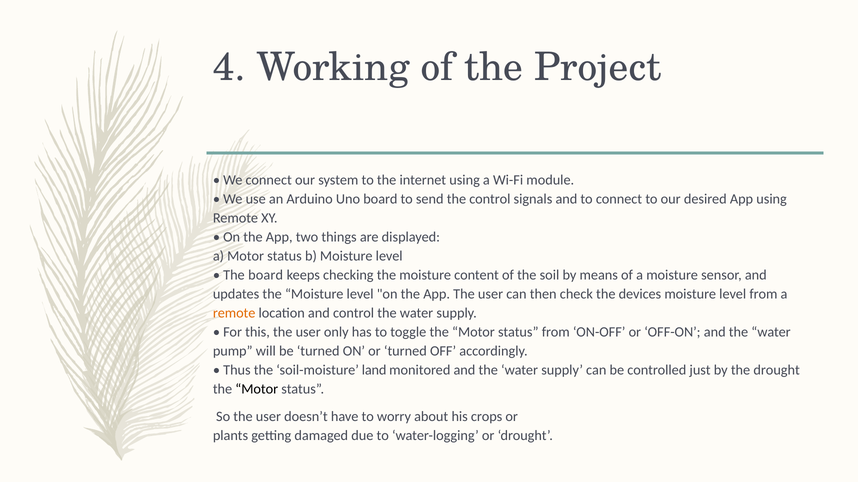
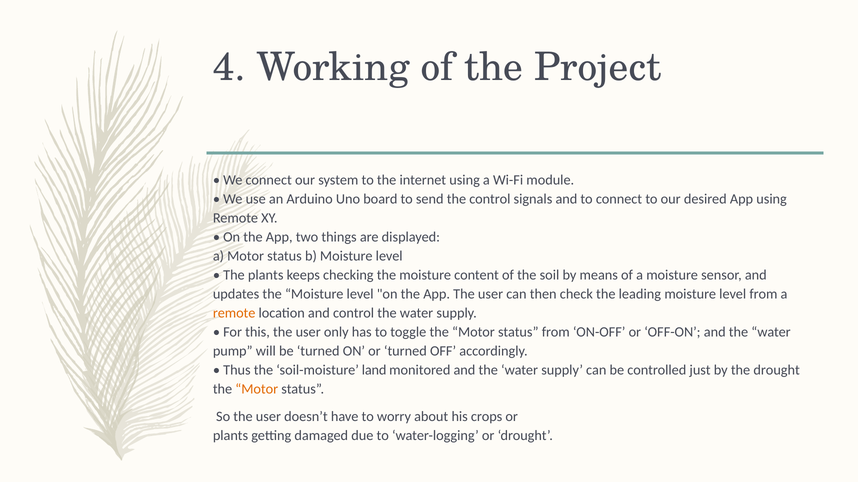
The board: board -> plants (266, 276)
devices: devices -> leading (640, 295)
Motor colour: black -> orange (257, 390)
